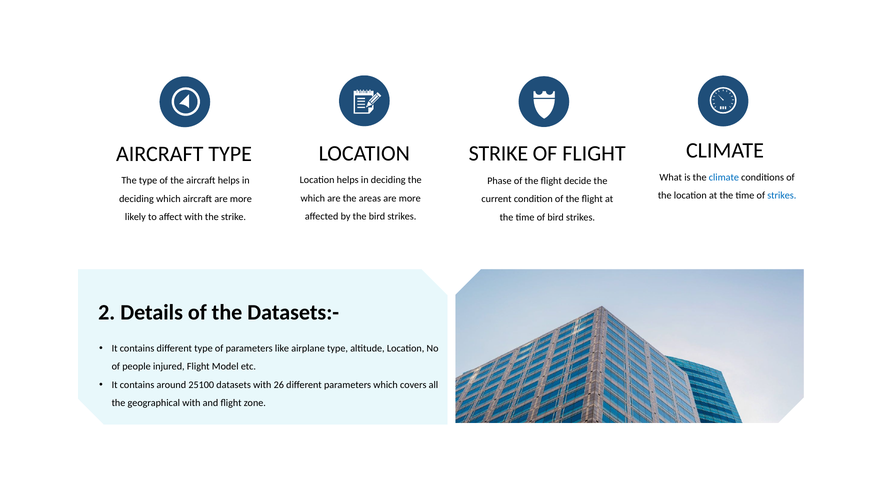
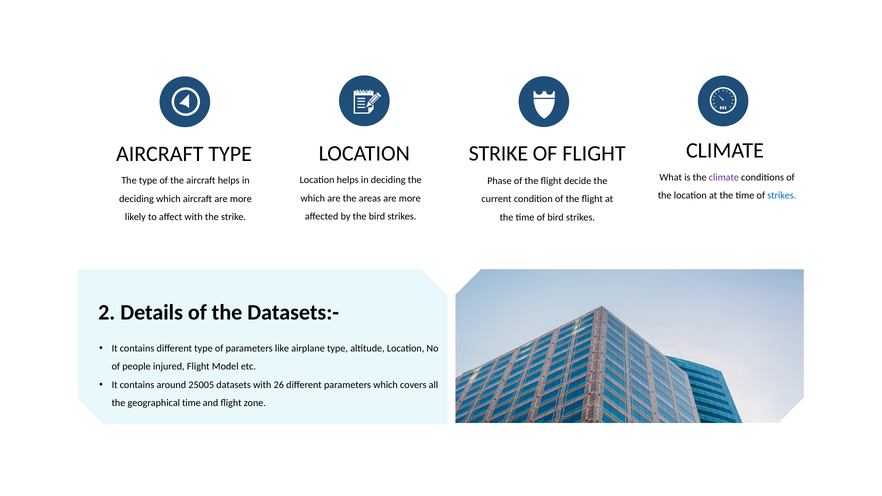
climate colour: blue -> purple (724, 177)
25100: 25100 -> 25005 (201, 385)
geographical with: with -> time (191, 403)
